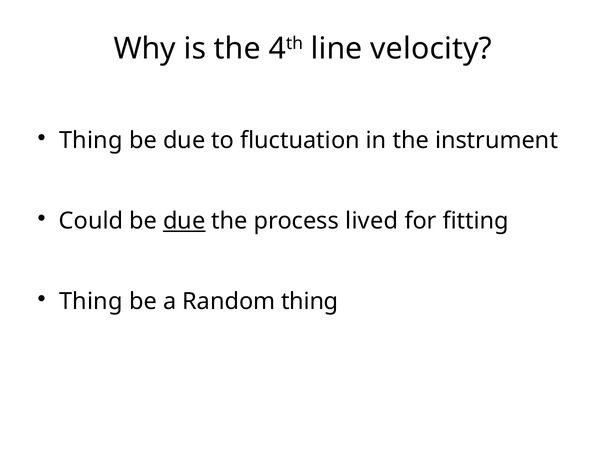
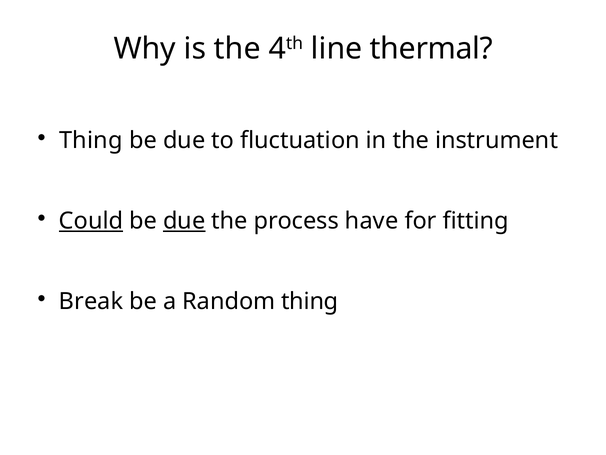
velocity: velocity -> thermal (431, 49)
Could underline: none -> present (91, 221)
lived: lived -> have (372, 221)
Thing: Thing -> Break (91, 301)
